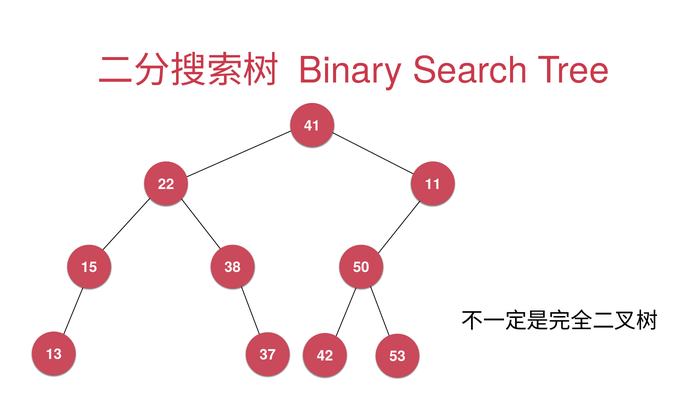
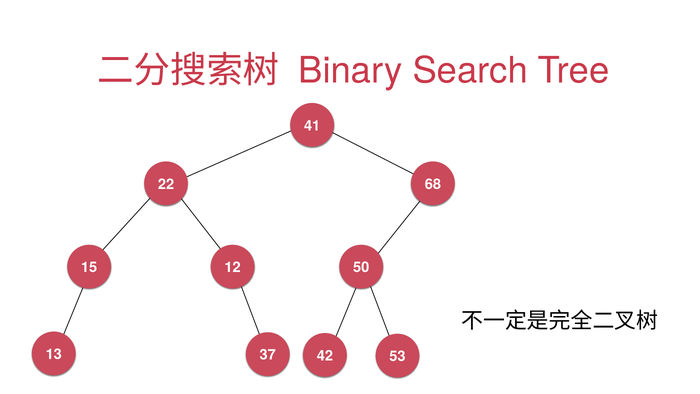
11: 11 -> 68 (433, 184)
38: 38 -> 12 (233, 267)
